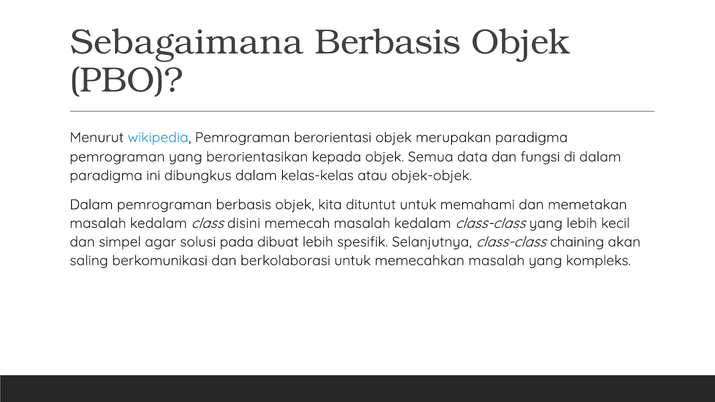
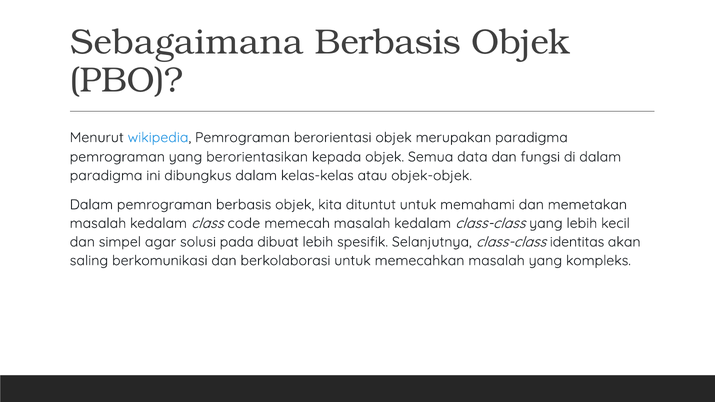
disini: disini -> code (244, 223)
chaining: chaining -> identitas (577, 242)
